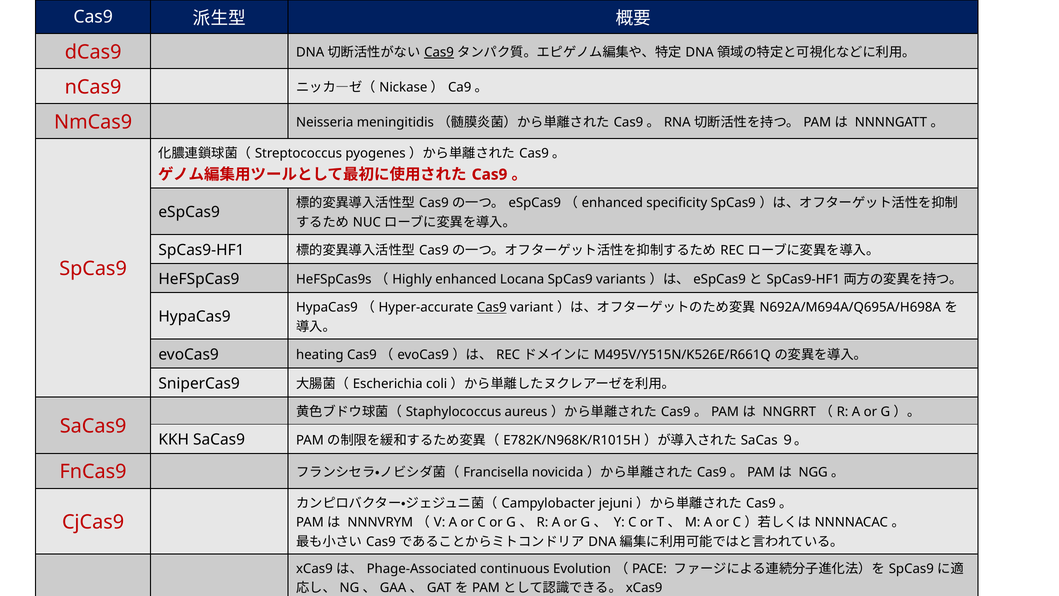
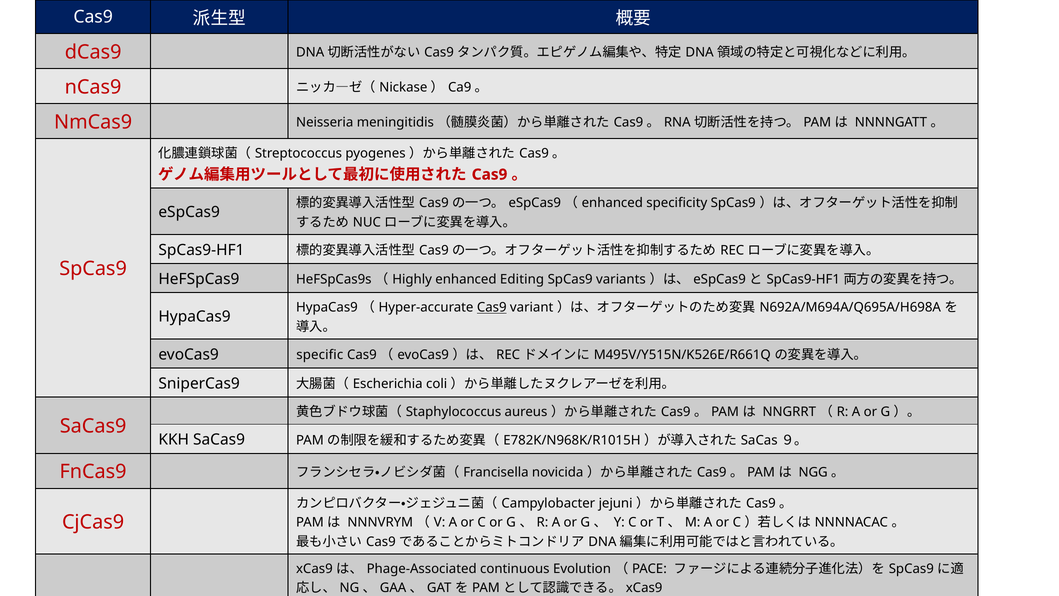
Cas9 underline: present -> none (439, 52)
Locana: Locana -> Editing (522, 279)
heating: heating -> specific (320, 355)
